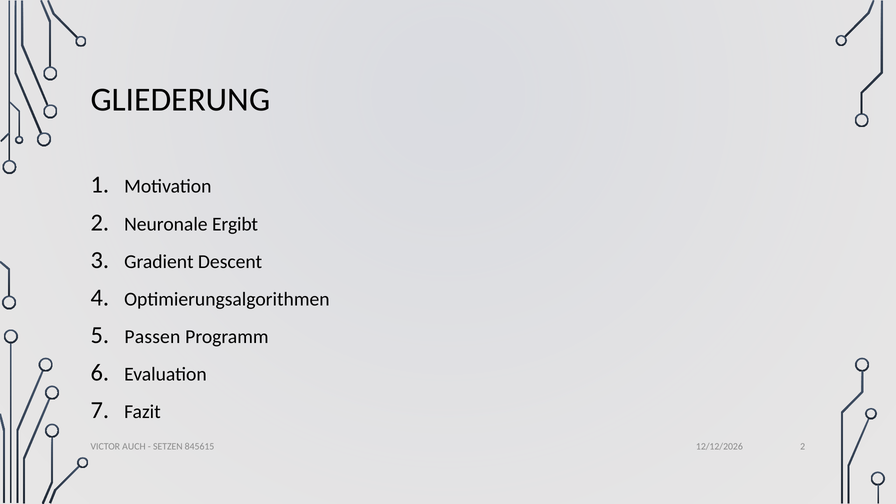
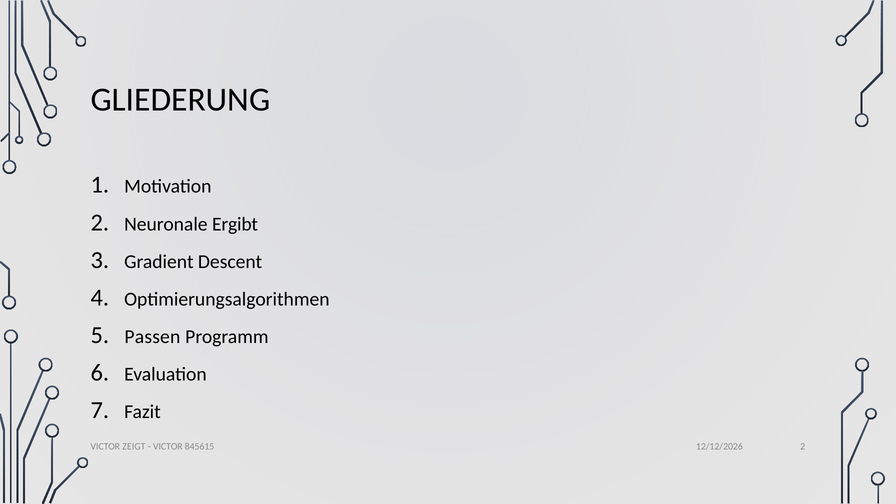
AUCH: AUCH -> ZEIGT (134, 446)
SETZEN: SETZEN -> VICTOR (168, 446)
